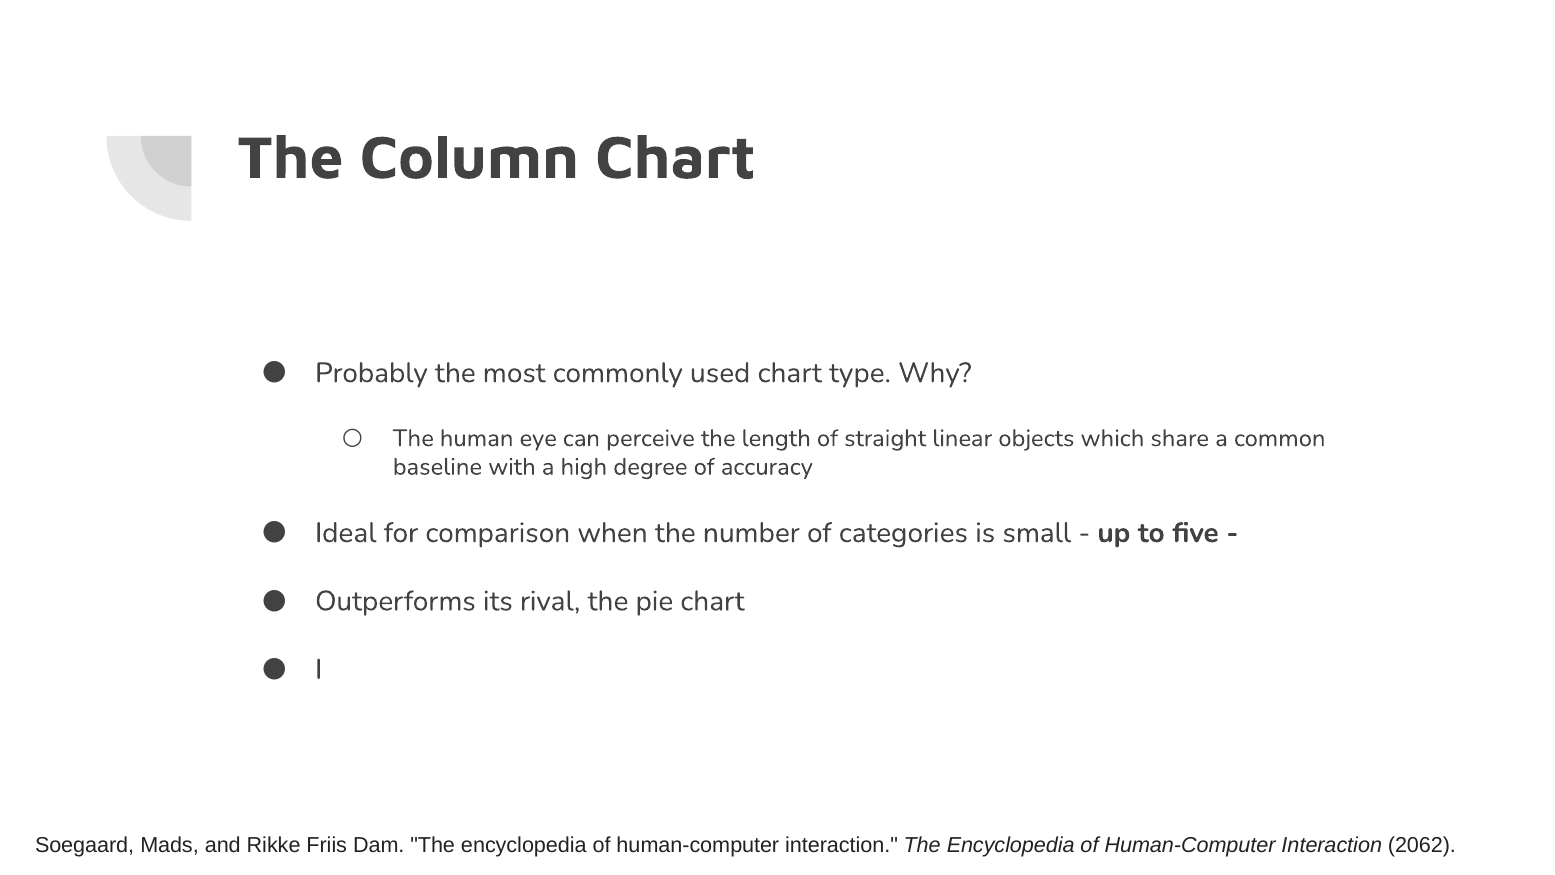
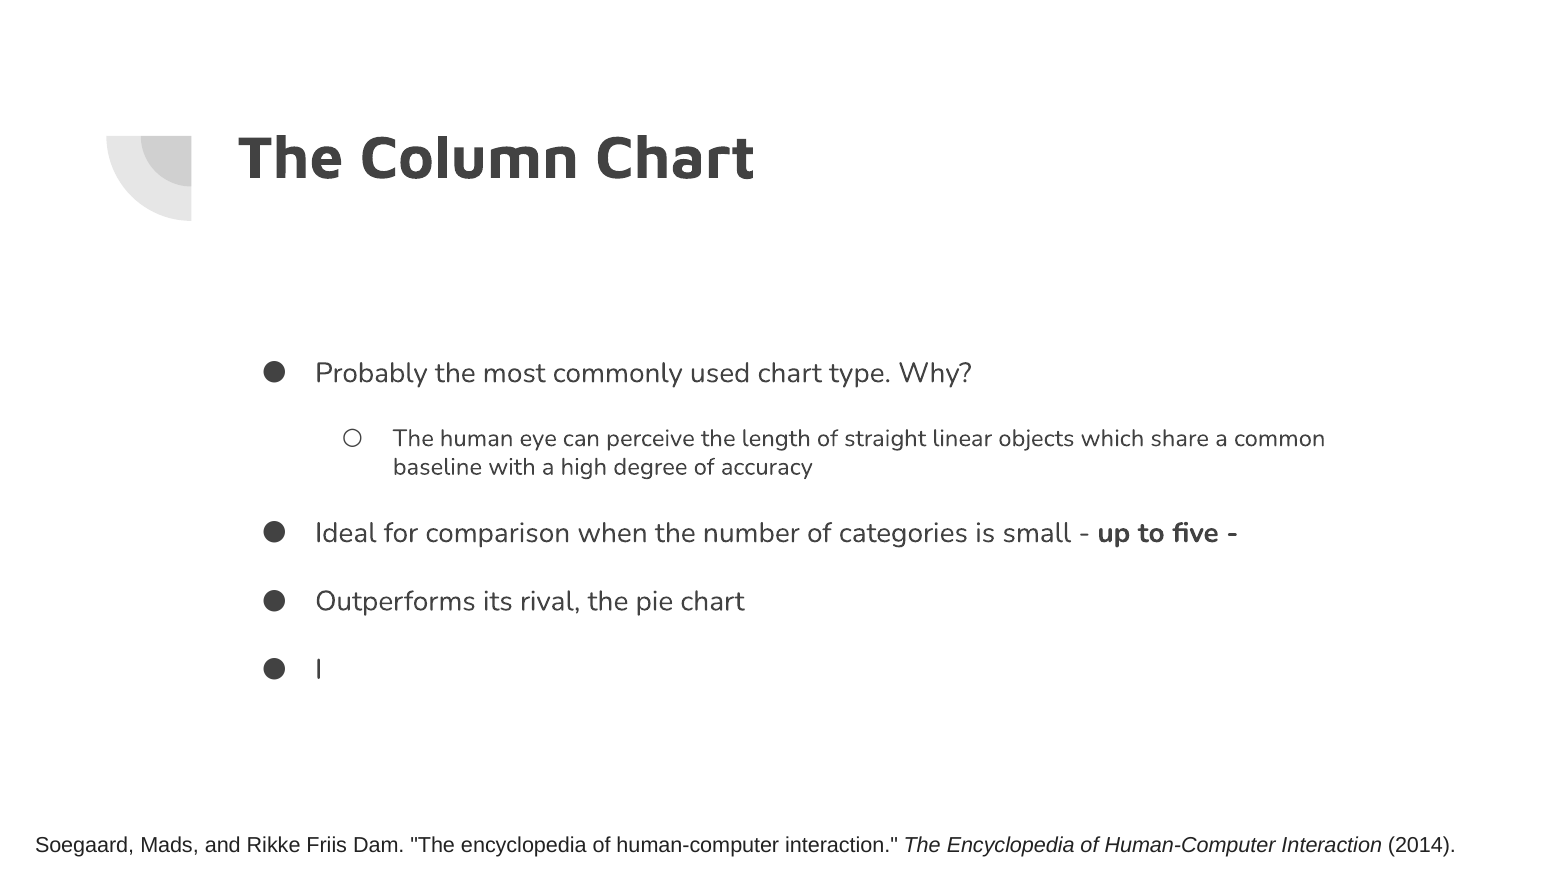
2062: 2062 -> 2014 (1422, 845)
